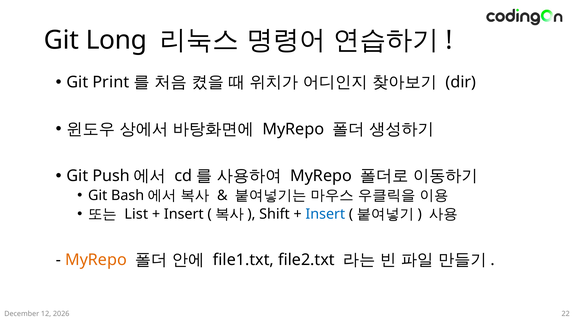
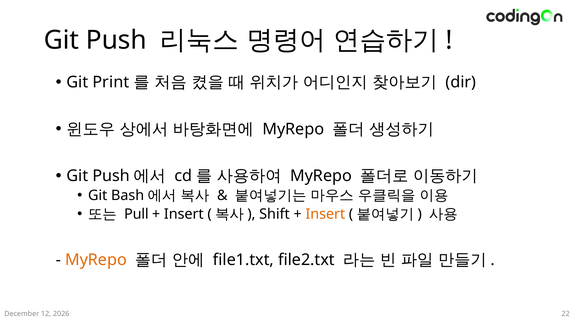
Long: Long -> Push (116, 40)
List: List -> Pull (136, 214)
Insert colour: blue -> orange (325, 214)
